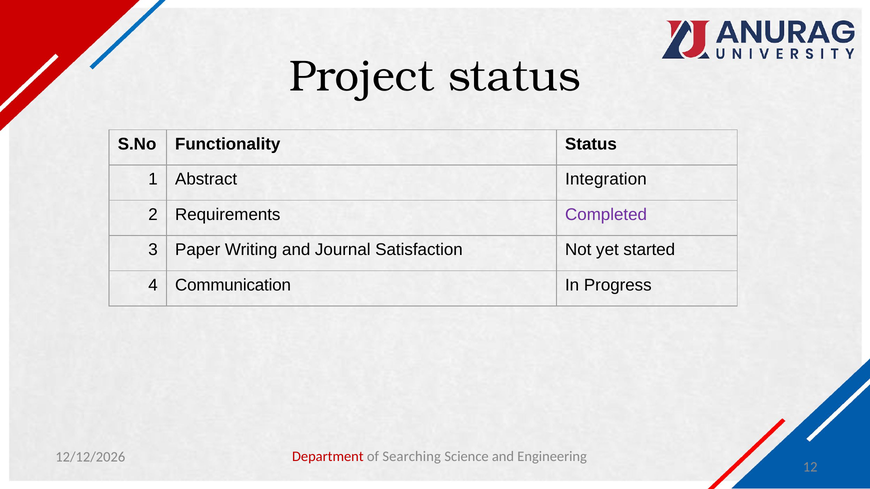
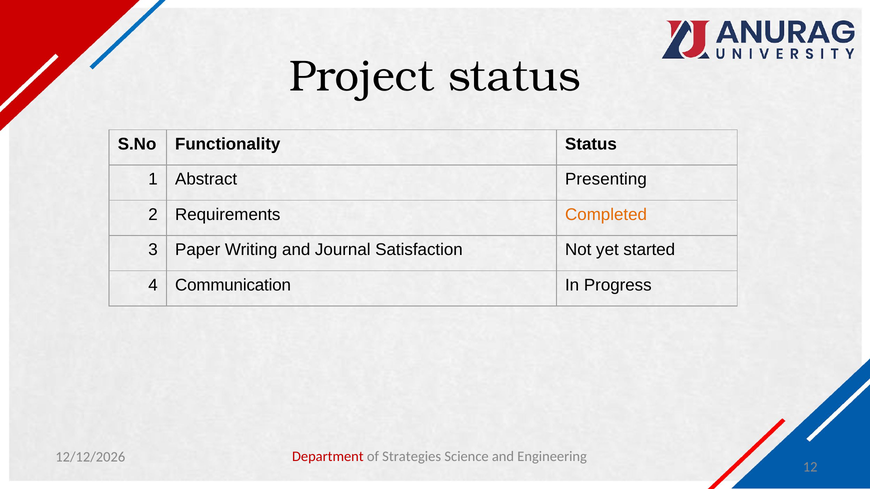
Integration: Integration -> Presenting (606, 179)
Completed colour: purple -> orange (606, 215)
Searching: Searching -> Strategies (412, 457)
